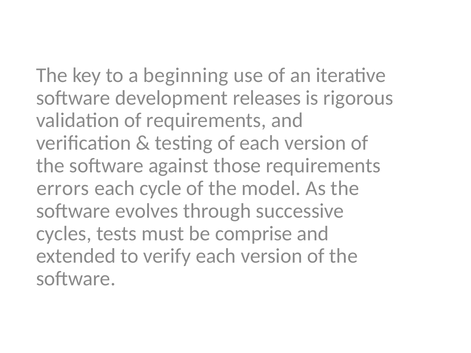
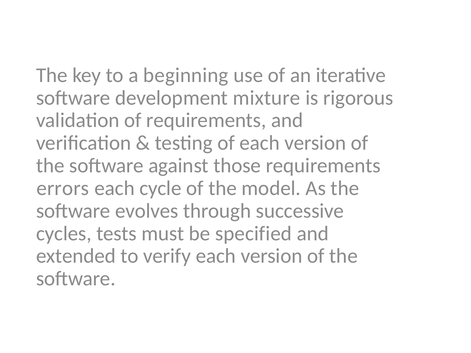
releases: releases -> mixture (267, 98)
comprise: comprise -> specified (253, 234)
